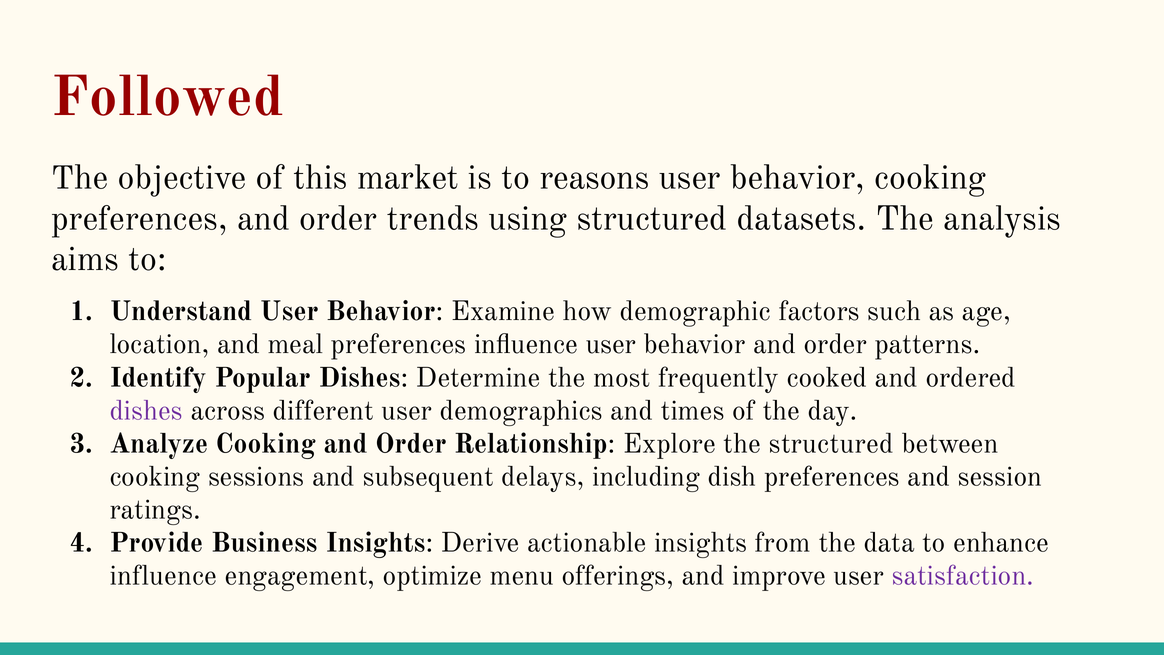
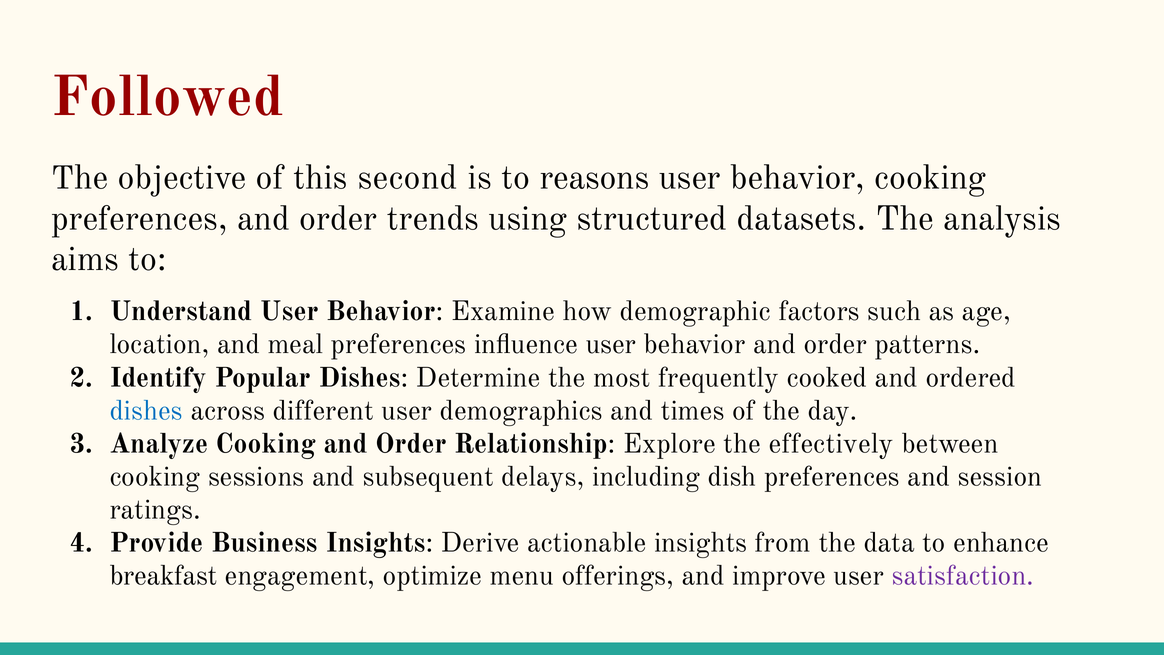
market: market -> second (408, 178)
dishes colour: purple -> blue (146, 410)
the structured: structured -> effectively (831, 443)
influence: influence -> breakfast (163, 576)
